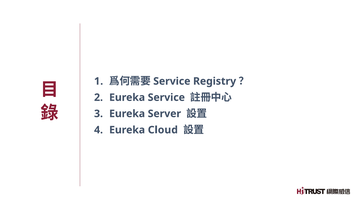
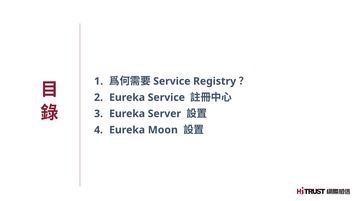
Cloud: Cloud -> Moon (163, 130)
